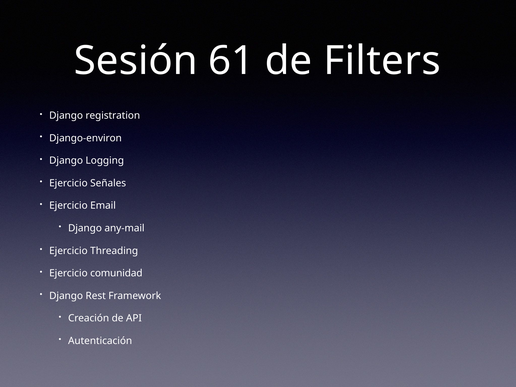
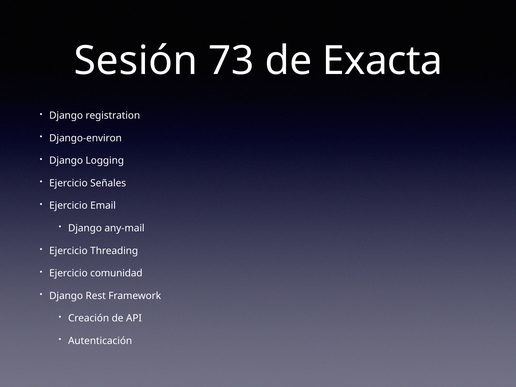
61: 61 -> 73 (231, 61)
Filters: Filters -> Exacta (383, 61)
